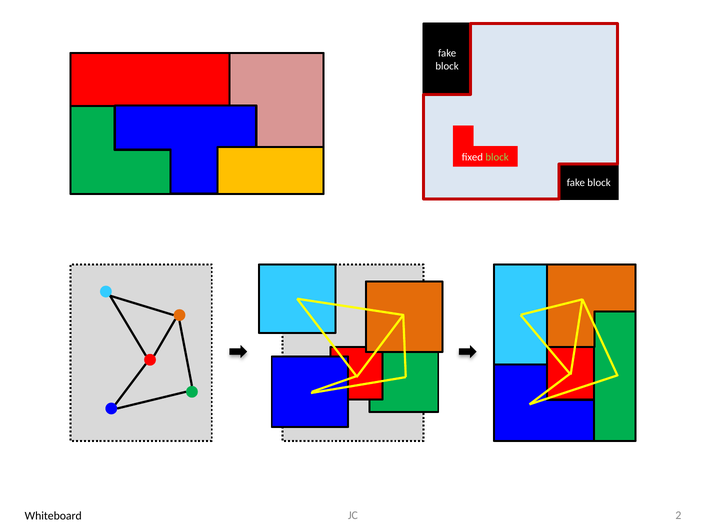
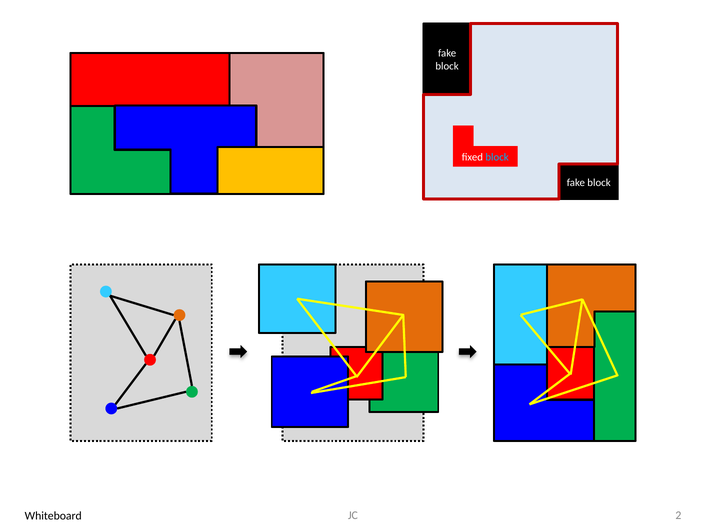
block colour: light green -> light blue (497, 157)
